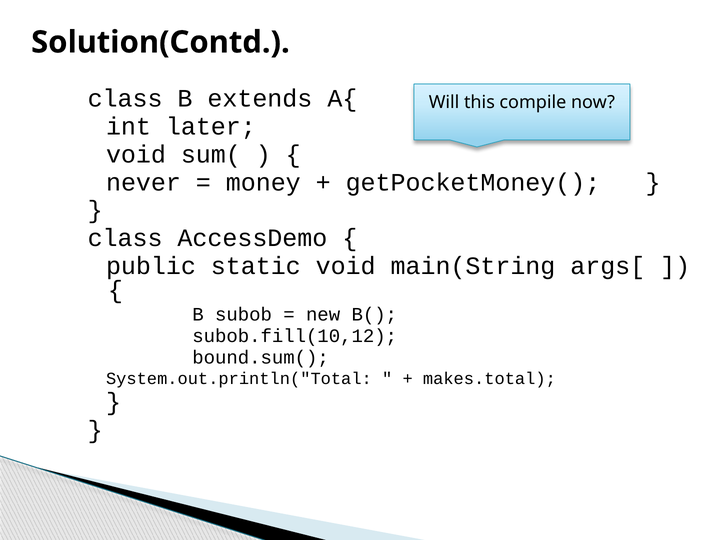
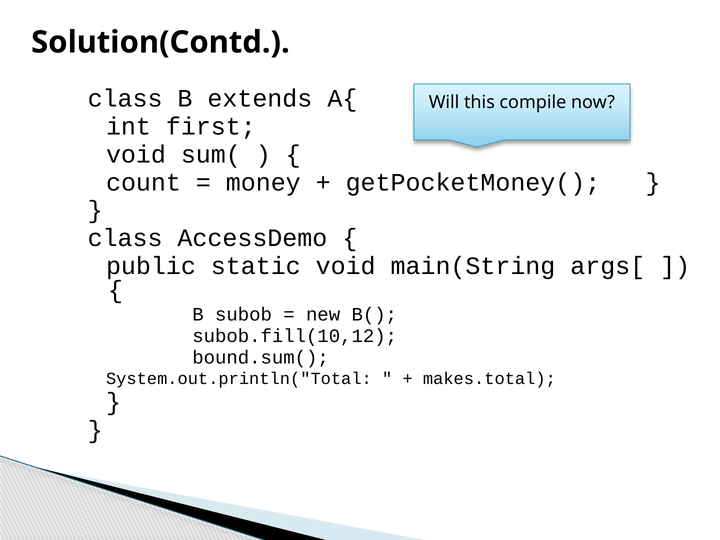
later: later -> first (211, 127)
never: never -> count (143, 182)
